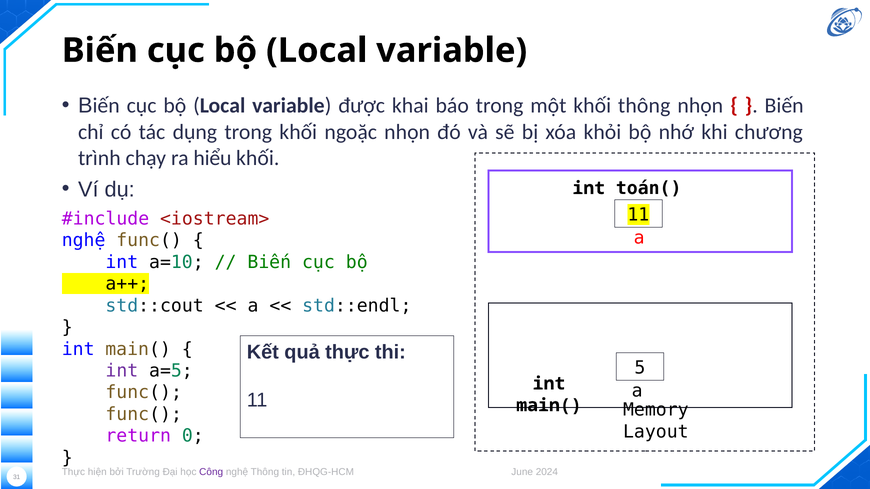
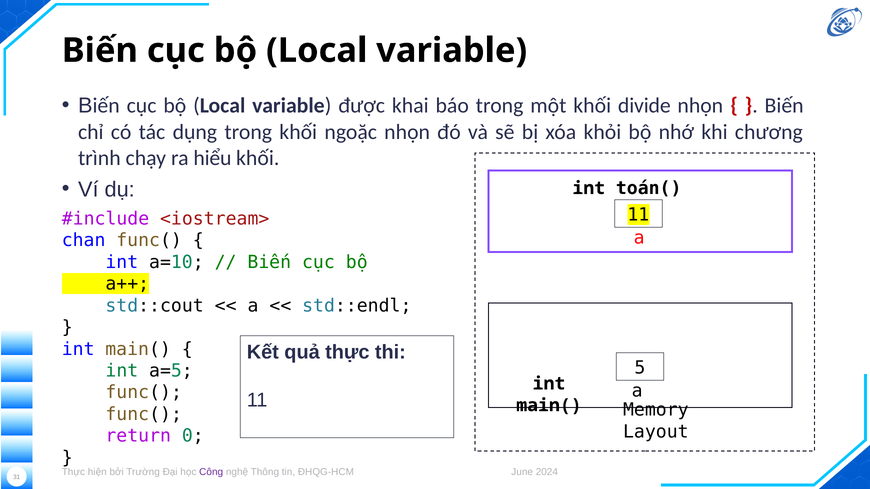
khối thông: thông -> divide (644, 106)
nghệ: nghệ -> chan (84, 240)
int colour: purple -> green (122, 371)
